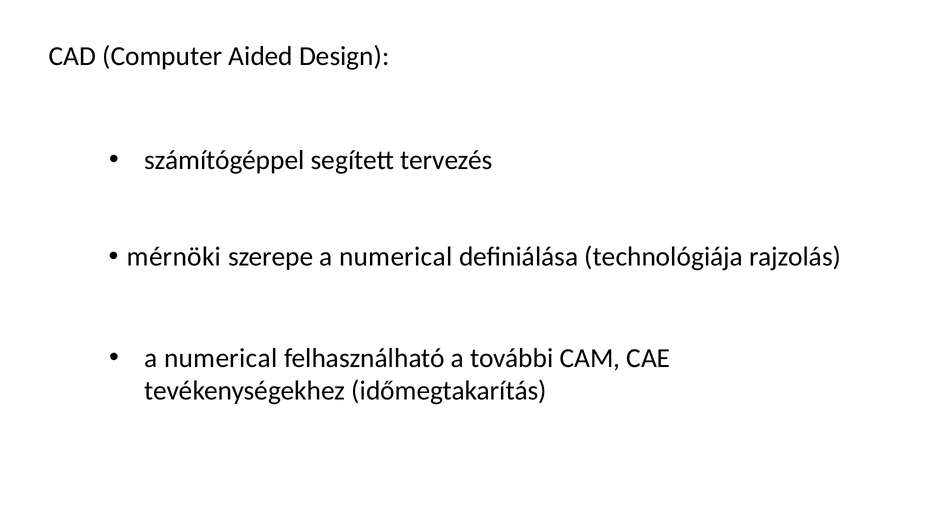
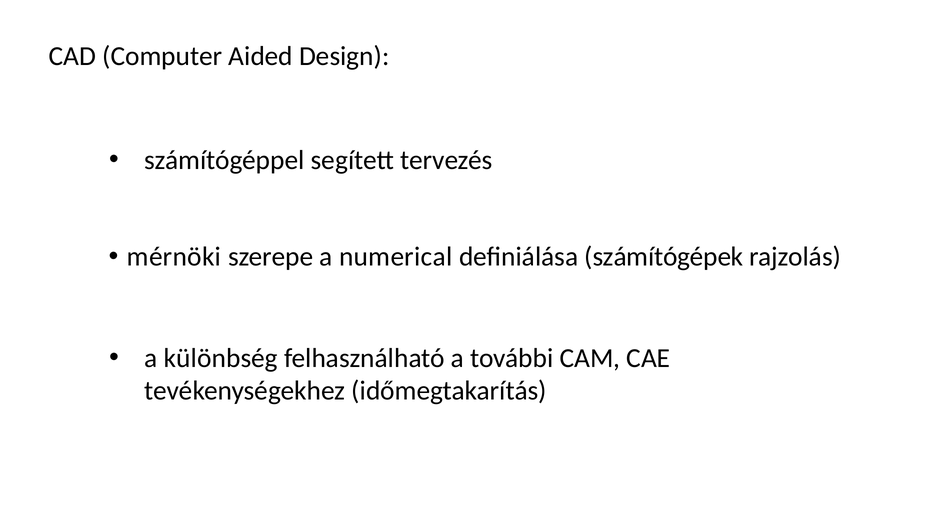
technológiája: technológiája -> számítógépek (664, 256)
numerical: numerical -> különbség (221, 358)
